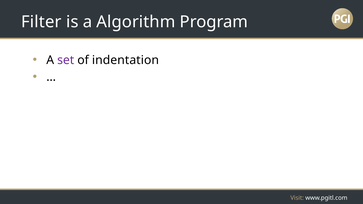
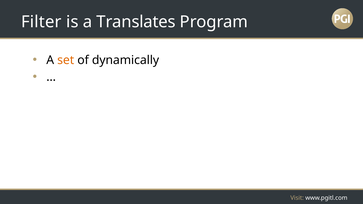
Algorithm: Algorithm -> Translates (136, 22)
set colour: purple -> orange (66, 60)
indentation: indentation -> dynamically (126, 60)
